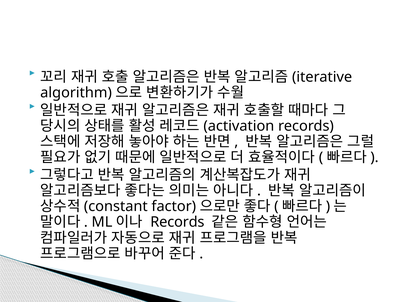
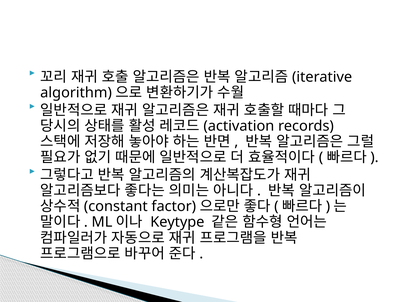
Records: Records -> Keytype (177, 222)
